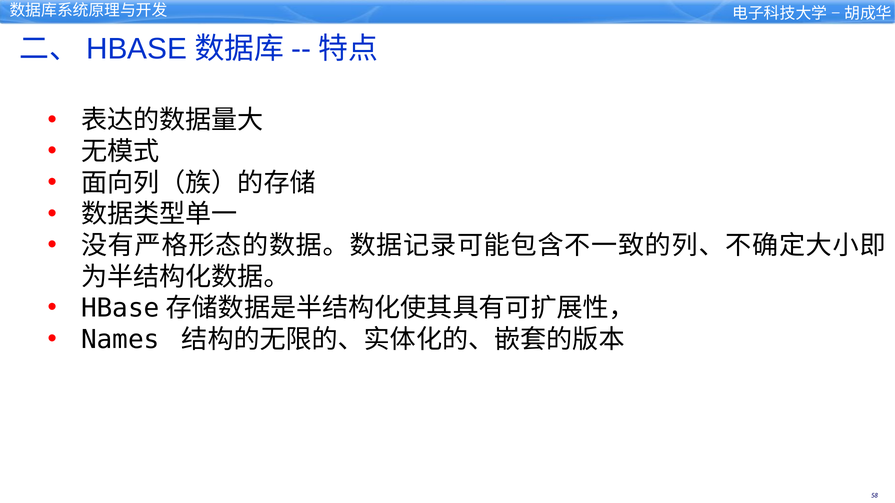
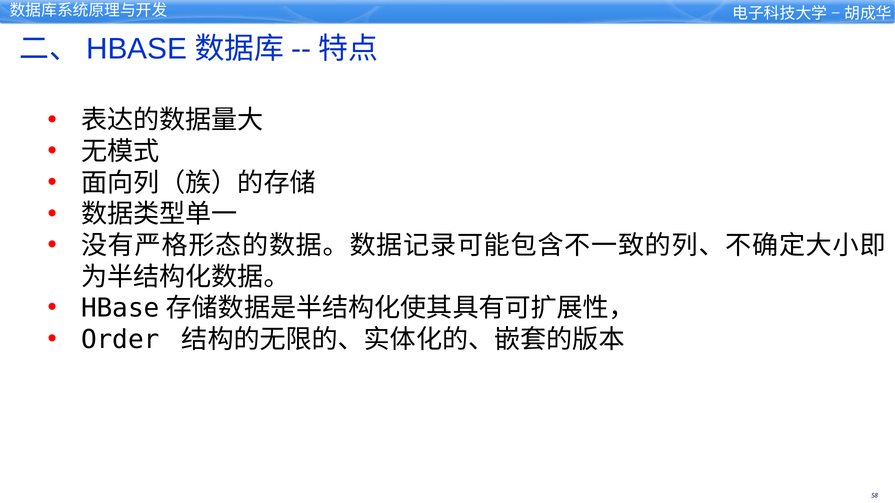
Names: Names -> Order (120, 340)
